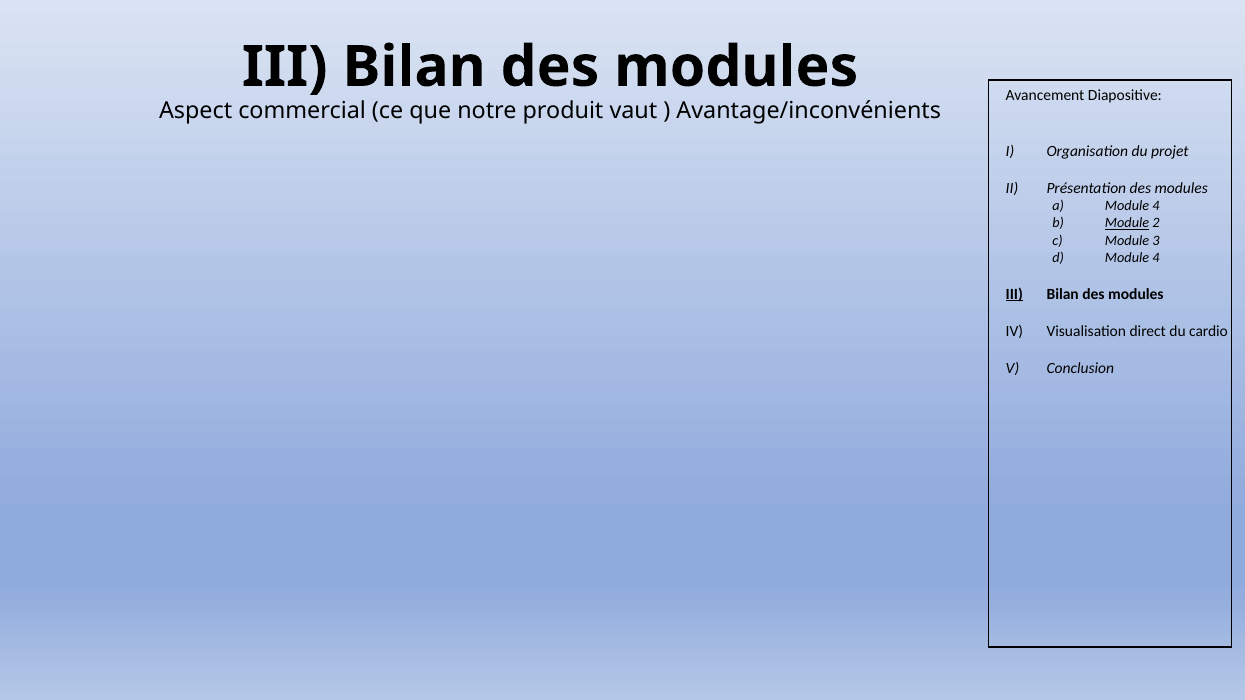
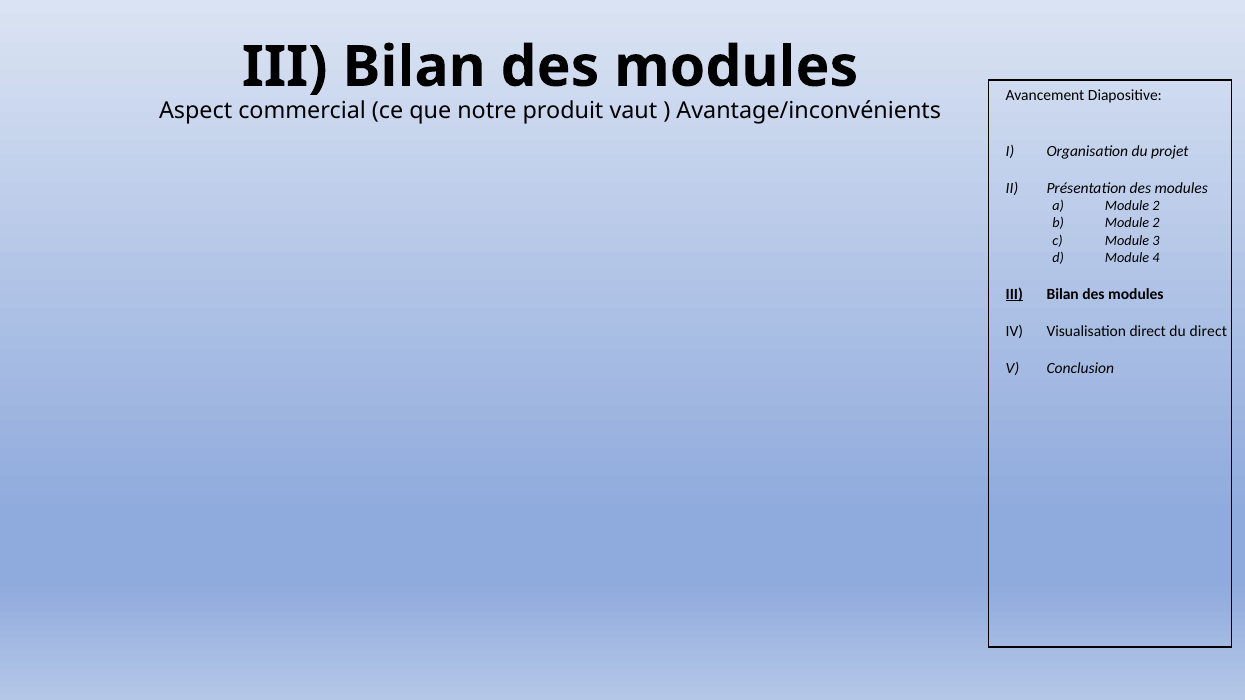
4: 4 -> 2 (1156, 206)
Module underline: present -> none (1127, 223)
du cardio: cardio -> direct (1208, 332)
